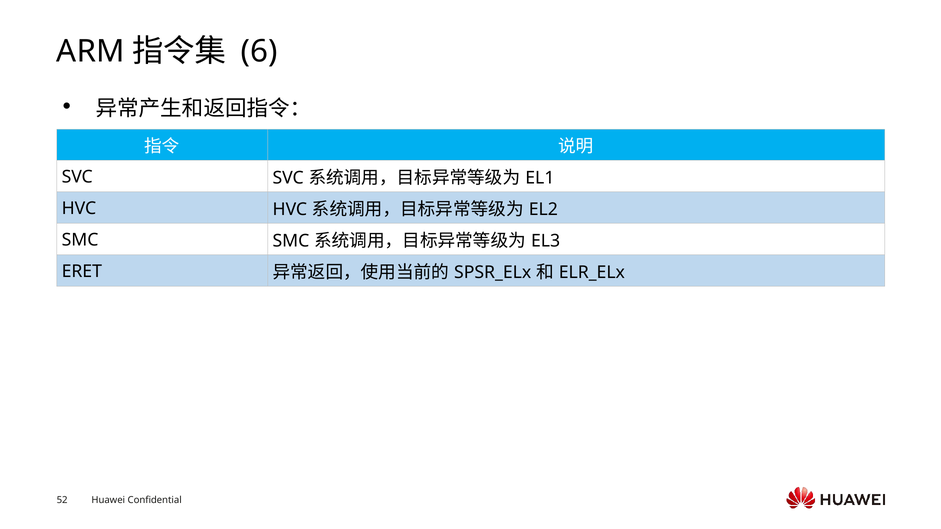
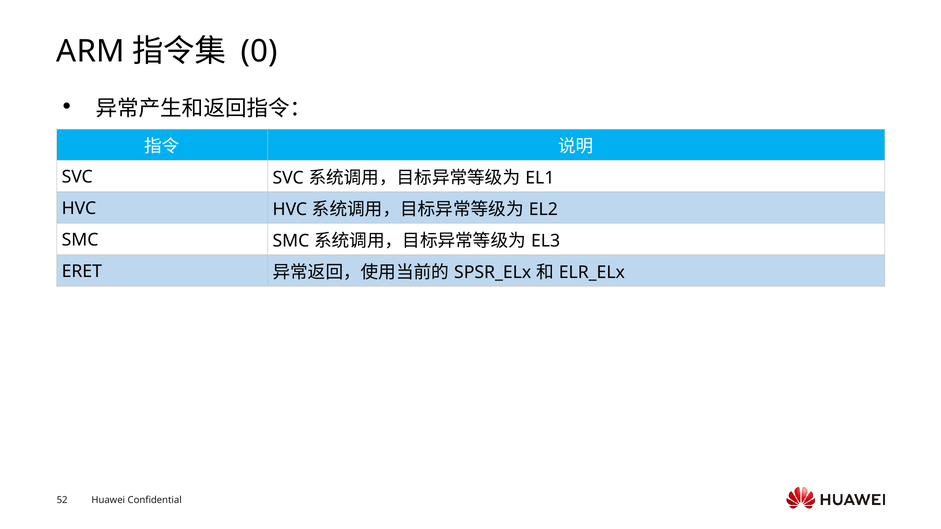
6: 6 -> 0 (259, 51)
